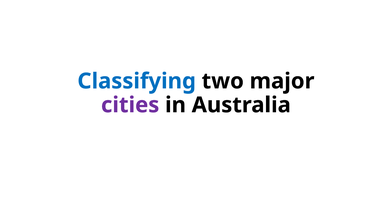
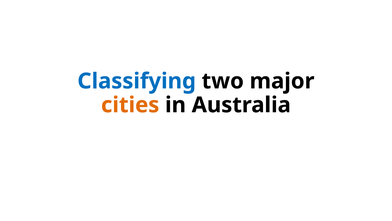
cities colour: purple -> orange (130, 105)
